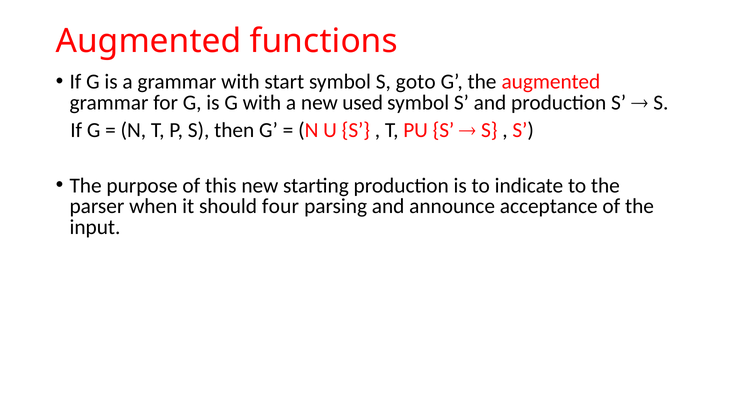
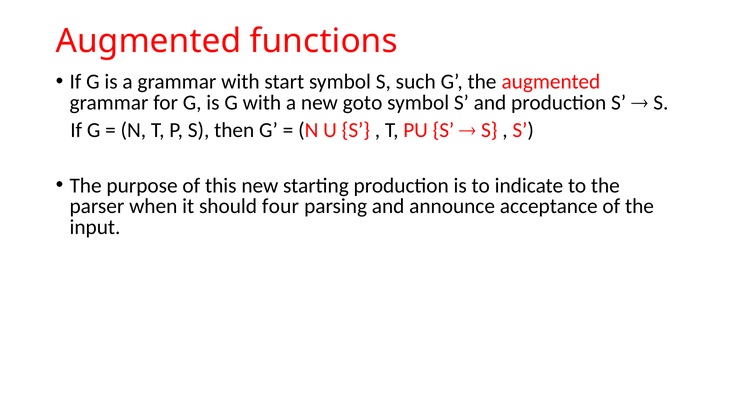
goto: goto -> such (416, 82)
used: used -> goto (363, 103)
